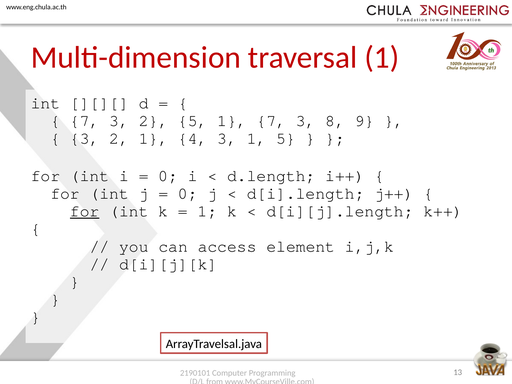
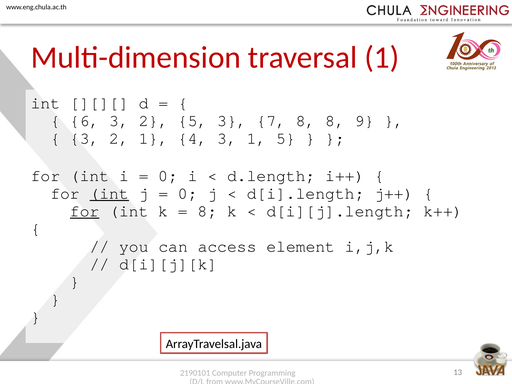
7: 7 -> 6 (85, 121)
5 1: 1 -> 3 (232, 121)
3: 3 -> 8 (306, 121)
int underline: none -> present (109, 193)
1: 1 -> 8 (207, 211)
